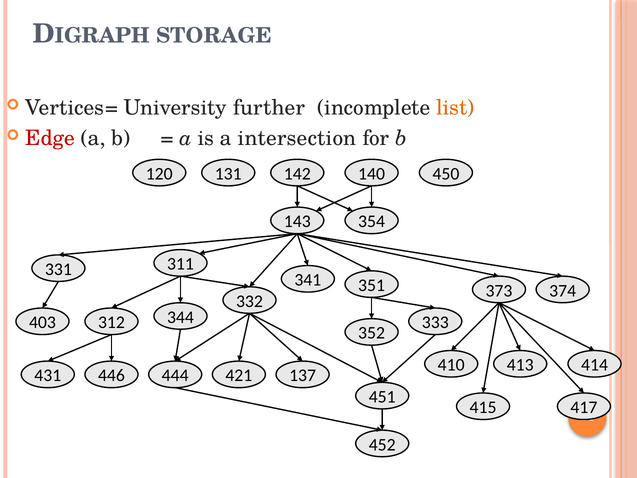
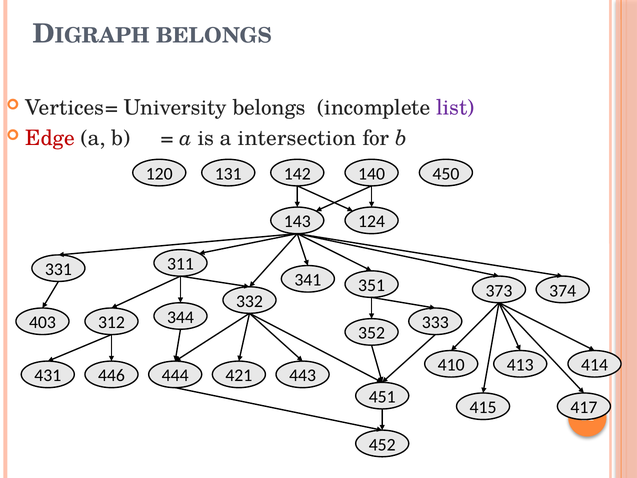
STORAGE: STORAGE -> BELONGS (214, 35)
University further: further -> belongs (269, 108)
list colour: orange -> purple (455, 108)
354: 354 -> 124 (372, 221)
137: 137 -> 443 (303, 375)
